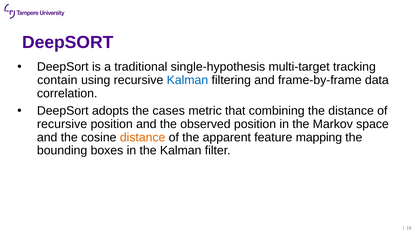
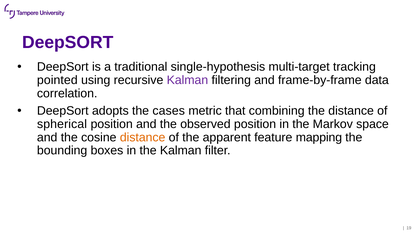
contain: contain -> pointed (57, 80)
Kalman colour: blue -> purple (187, 80)
recursive: recursive -> spherical (62, 124)
